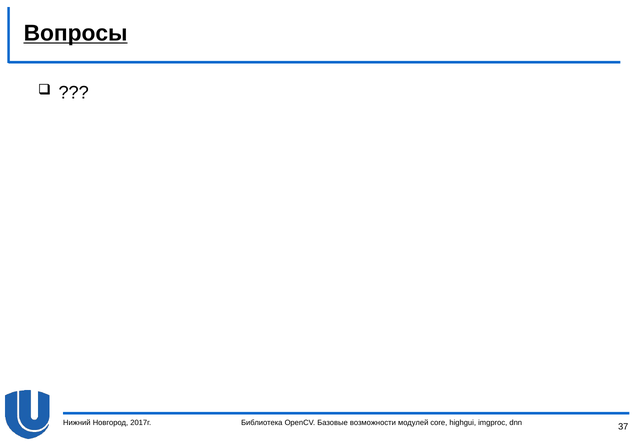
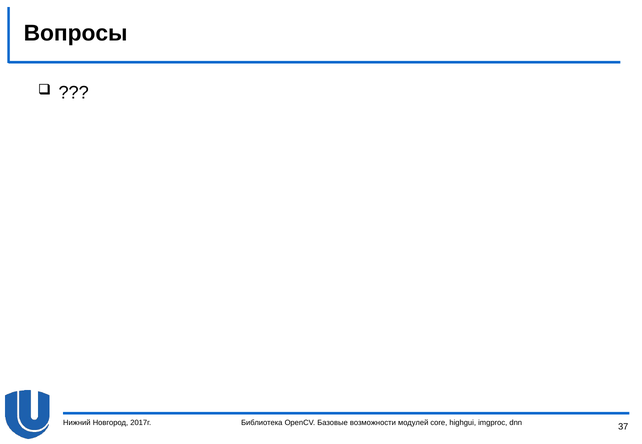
Вопросы underline: present -> none (76, 33)
